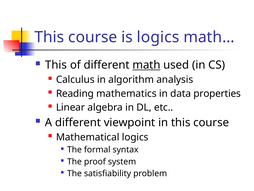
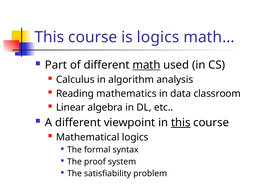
This: This -> Part (56, 65)
properties: properties -> classroom (217, 93)
this underline: none -> present (181, 122)
